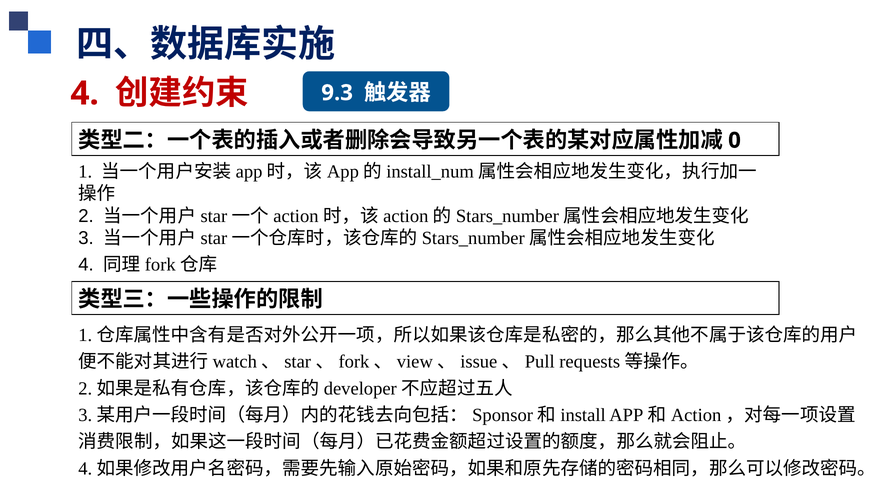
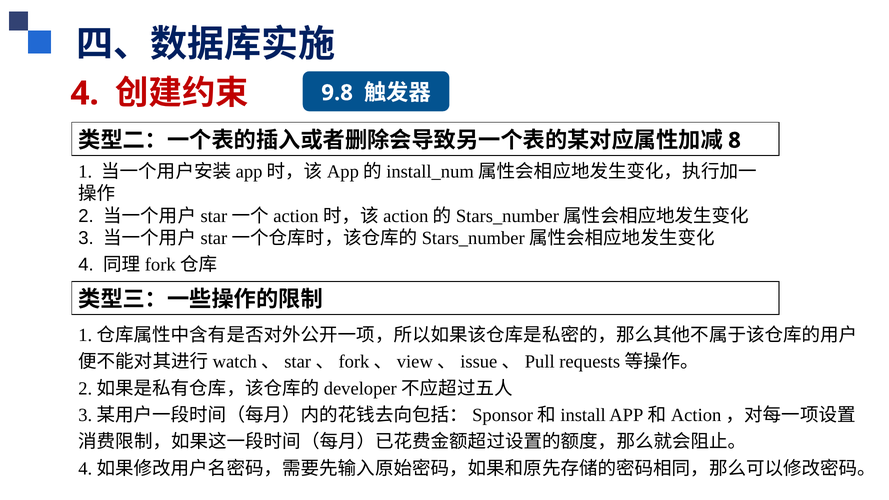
9.3: 9.3 -> 9.8 (337, 93)
0: 0 -> 8 (734, 140)
